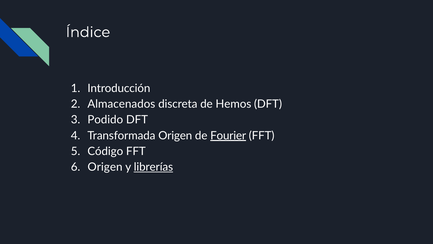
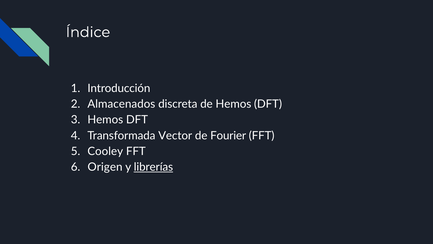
Podido: Podido -> Hemos (105, 120)
Transformada Origen: Origen -> Vector (175, 135)
Fourier underline: present -> none (228, 135)
Código: Código -> Cooley (105, 151)
